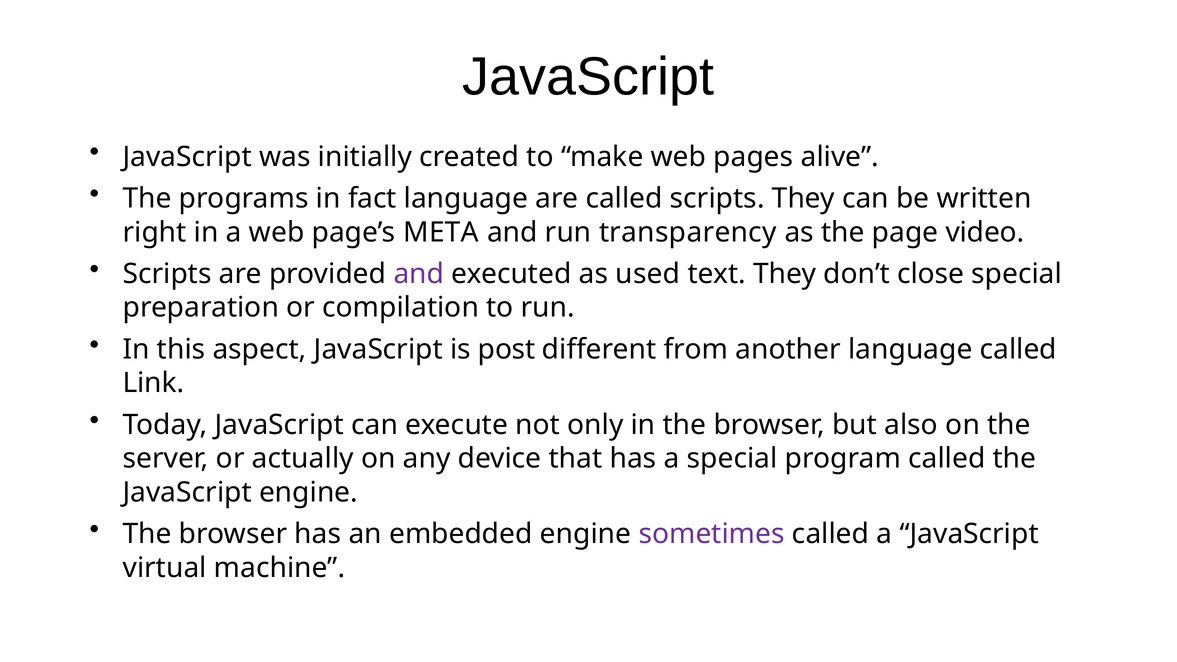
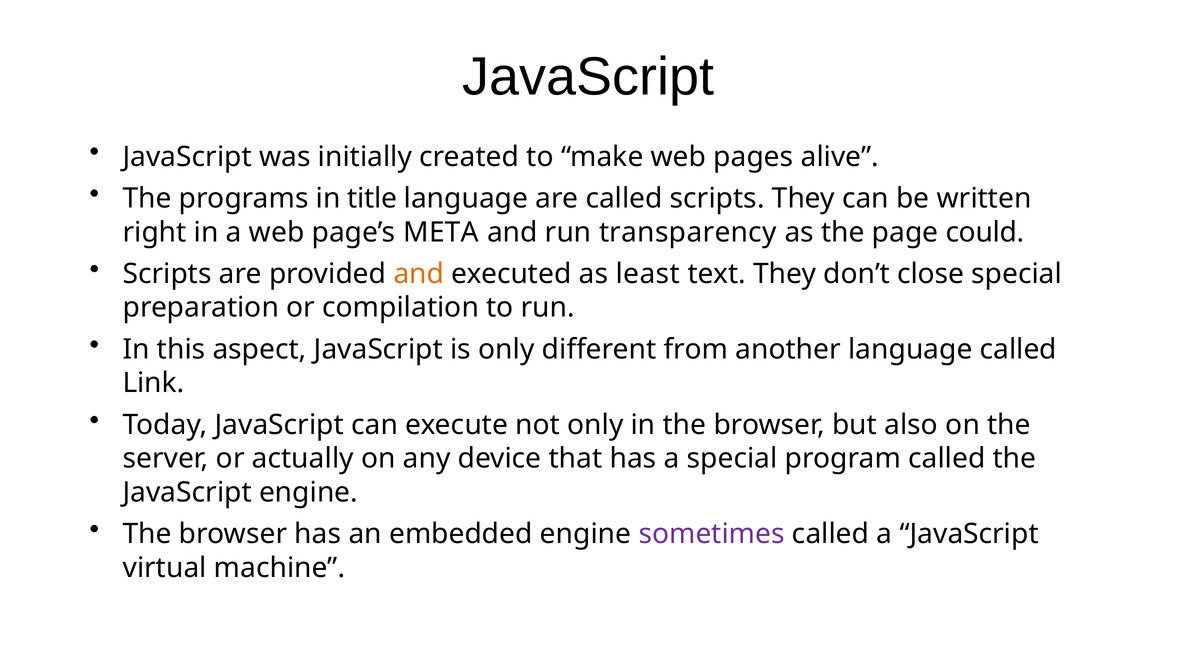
fact: fact -> title (372, 198)
video: video -> could (985, 232)
and colour: purple -> orange (419, 274)
used: used -> least (648, 274)
is post: post -> only (506, 349)
